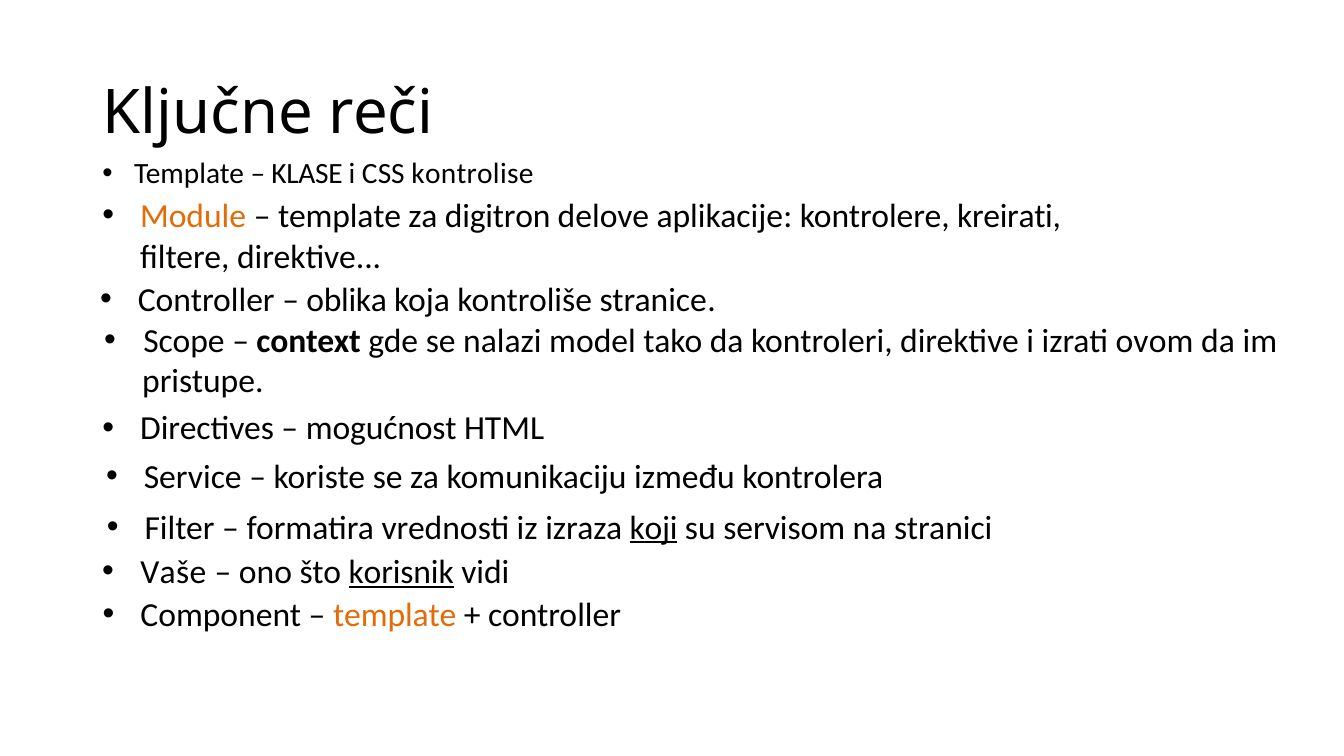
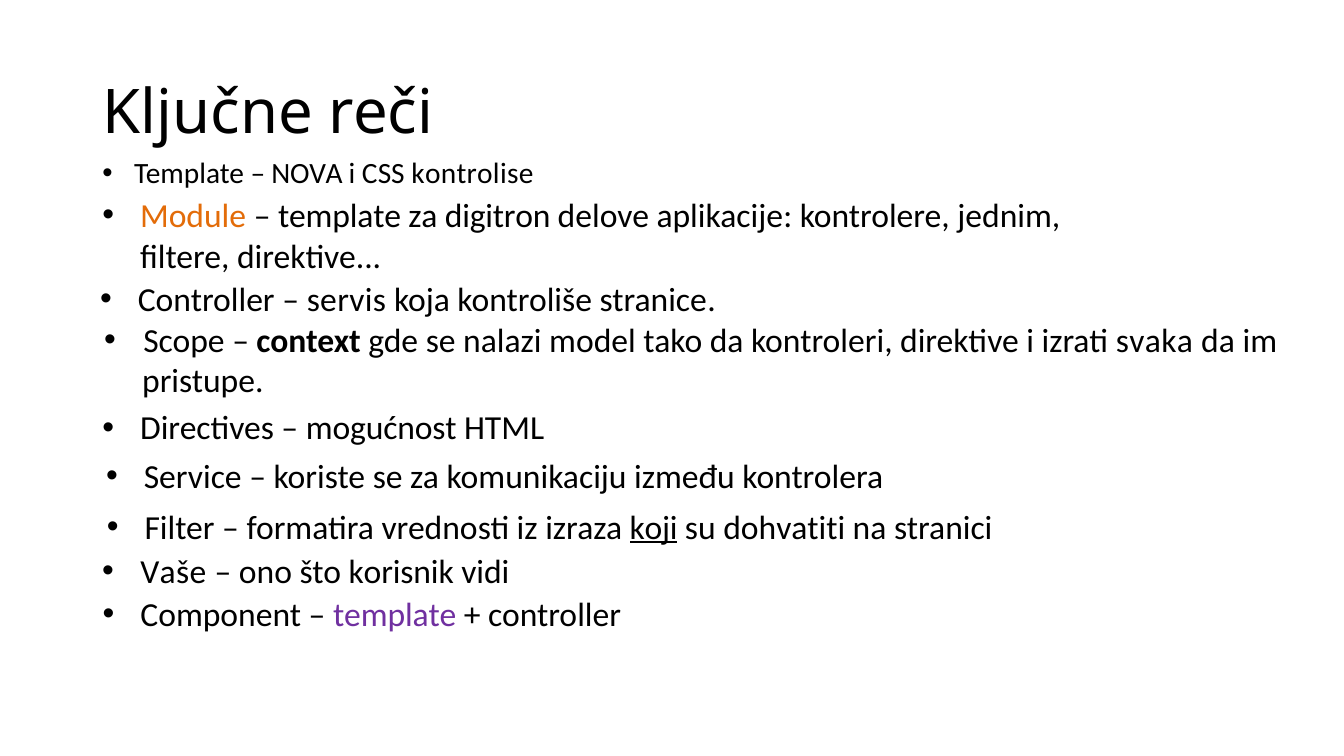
KLASE: KLASE -> NOVA (307, 174)
kreirati: kreirati -> jednim (1009, 217)
oblika: oblika -> servis (346, 300)
ovom: ovom -> svaka (1154, 341)
servisom: servisom -> dohvatiti (784, 528)
korisnik underline: present -> none (401, 572)
template colour: orange -> purple (395, 615)
